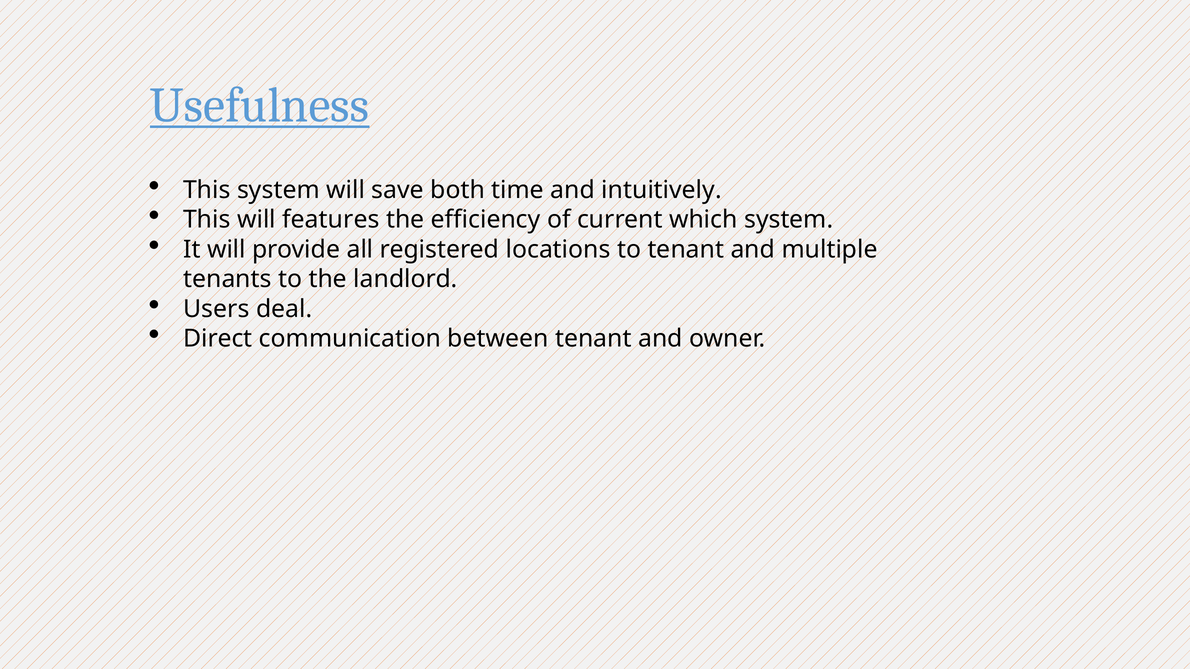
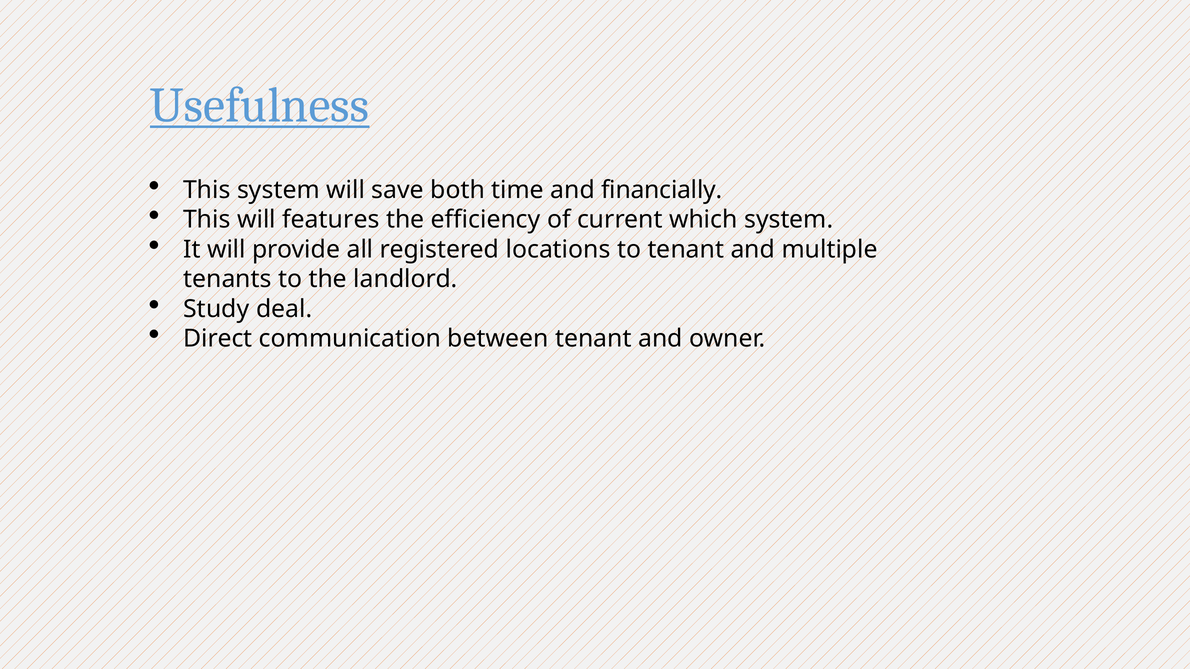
intuitively: intuitively -> financially (662, 190)
Users: Users -> Study (216, 309)
